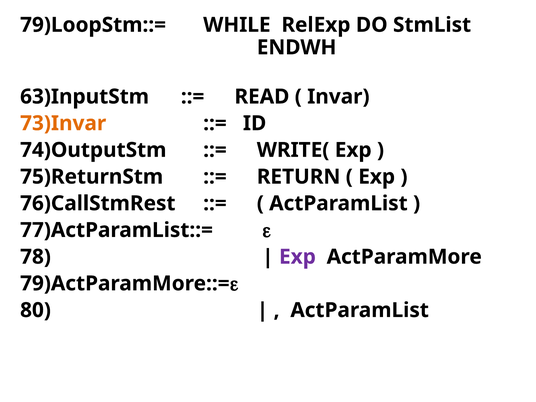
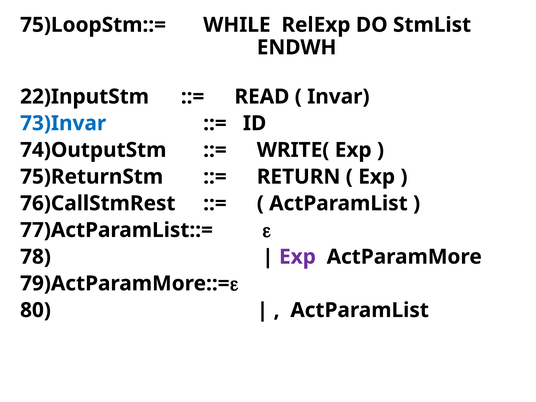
79)LoopStm::=: 79)LoopStm::= -> 75)LoopStm::= (93, 25)
63)InputStm: 63)InputStm -> 22)InputStm (85, 97)
73)Invar colour: orange -> blue (63, 123)
